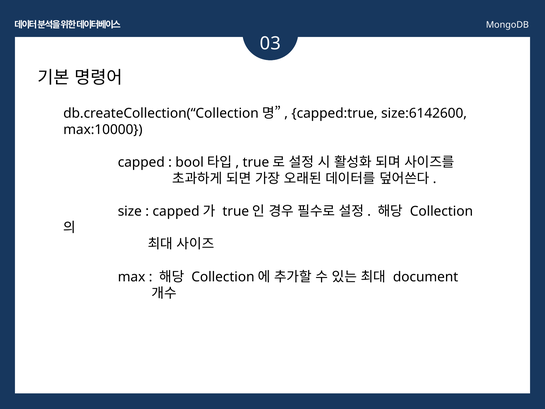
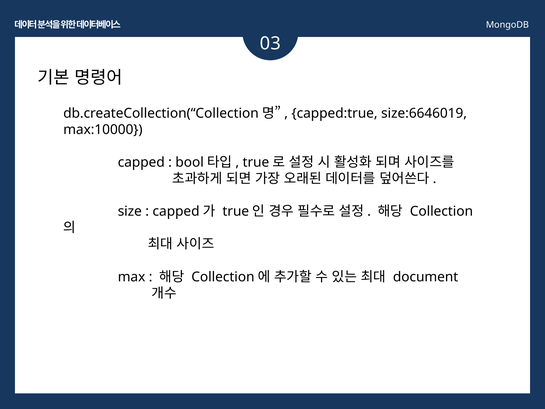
size:6142600: size:6142600 -> size:6646019 (424, 113)
